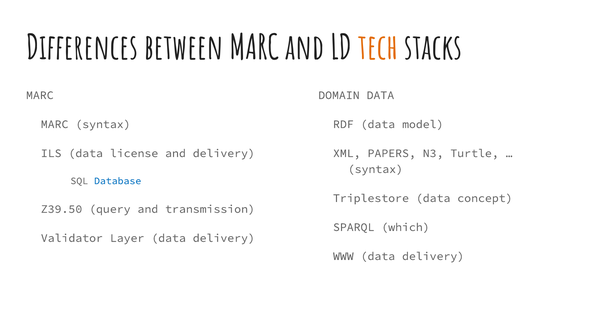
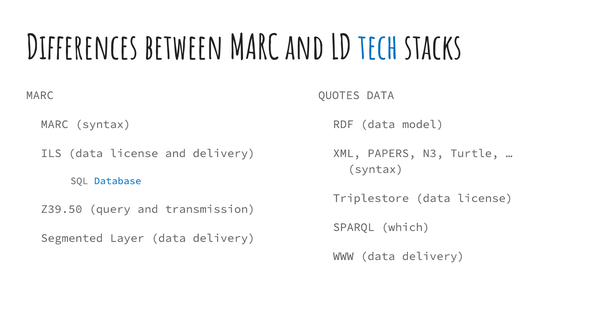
tech colour: orange -> blue (378, 48)
DOMAIN: DOMAIN -> QUOTES (339, 95)
Triplestore data concept: concept -> license (485, 198)
Validator: Validator -> Segmented (72, 238)
